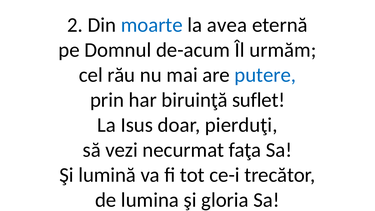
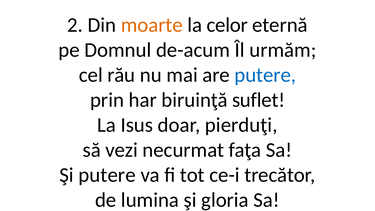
moarte colour: blue -> orange (152, 25)
avea: avea -> celor (227, 25)
Şi lumină: lumină -> putere (107, 175)
